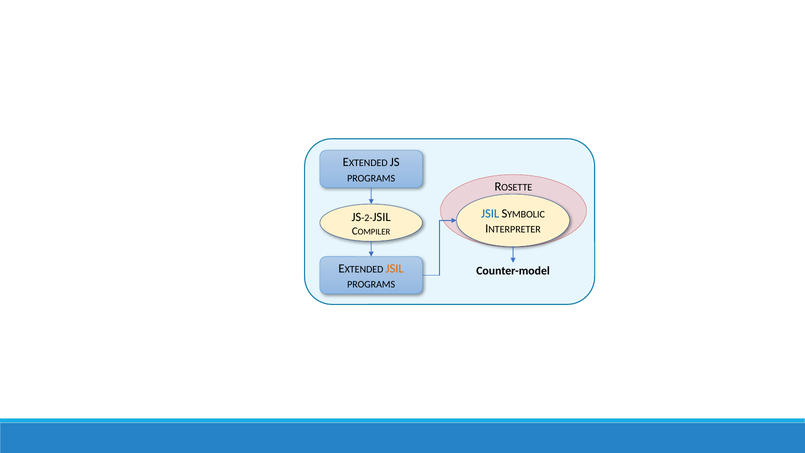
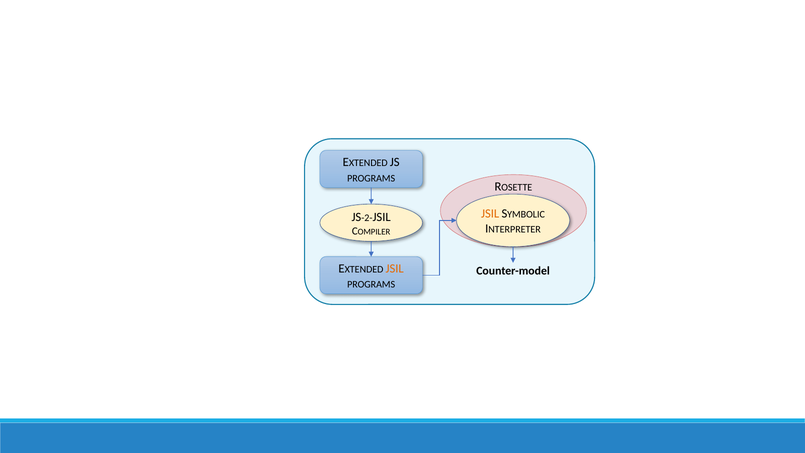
JSIL colour: blue -> orange (490, 214)
